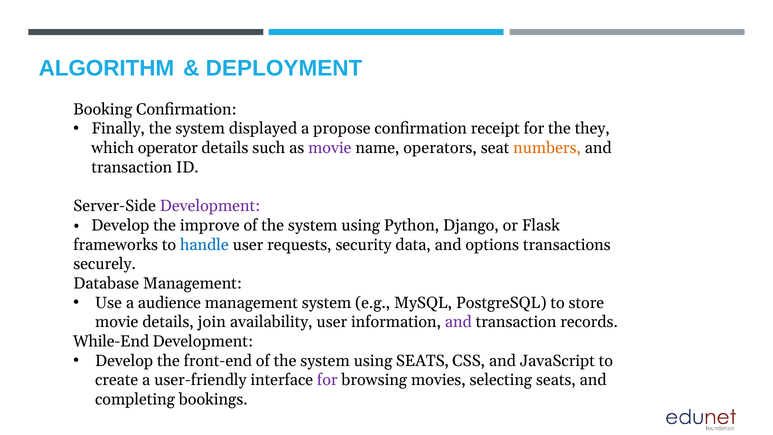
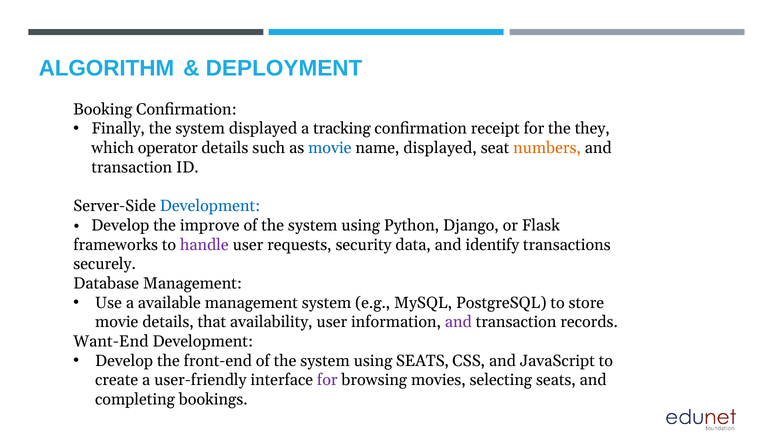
propose: propose -> tracking (342, 129)
movie colour: purple -> blue (330, 148)
name operators: operators -> displayed (440, 148)
Development colour: purple -> blue (210, 206)
handle colour: blue -> purple (204, 245)
options: options -> identify (492, 245)
audience: audience -> available (169, 303)
join: join -> that (212, 322)
While-End: While-End -> Want-End (111, 341)
